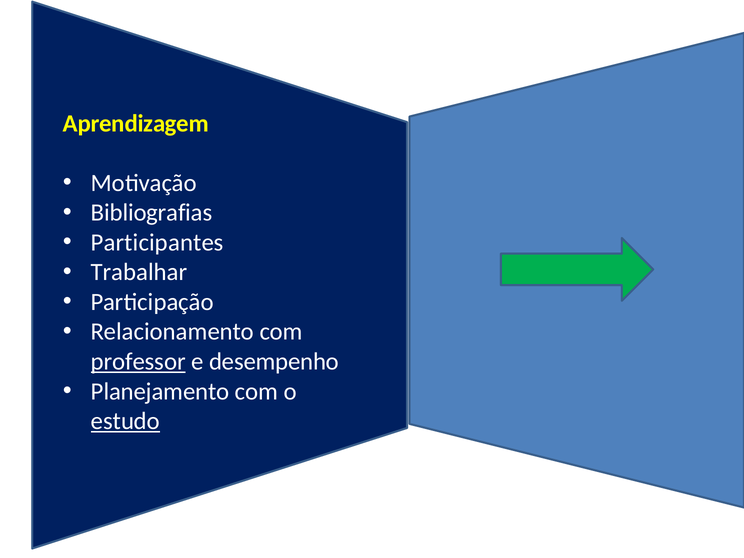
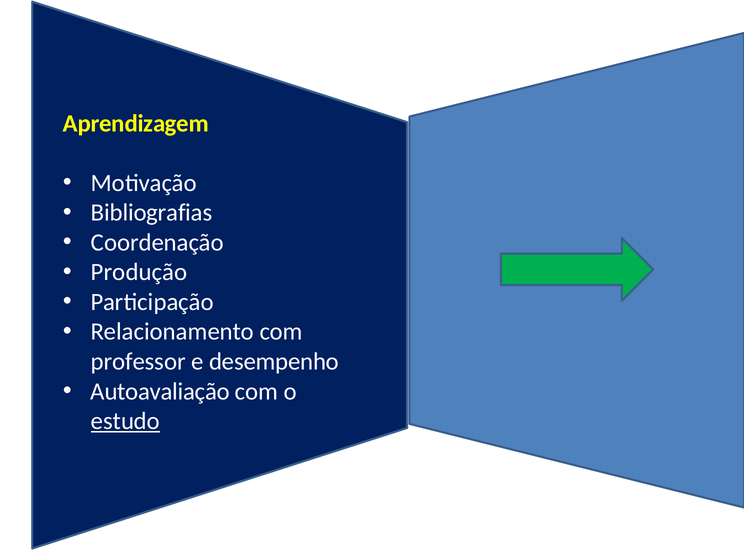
Participantes: Participantes -> Coordenação (157, 243)
Trabalhar: Trabalhar -> Produção (139, 272)
professor underline: present -> none (138, 362)
Planejamento: Planejamento -> Autoavaliação (160, 391)
